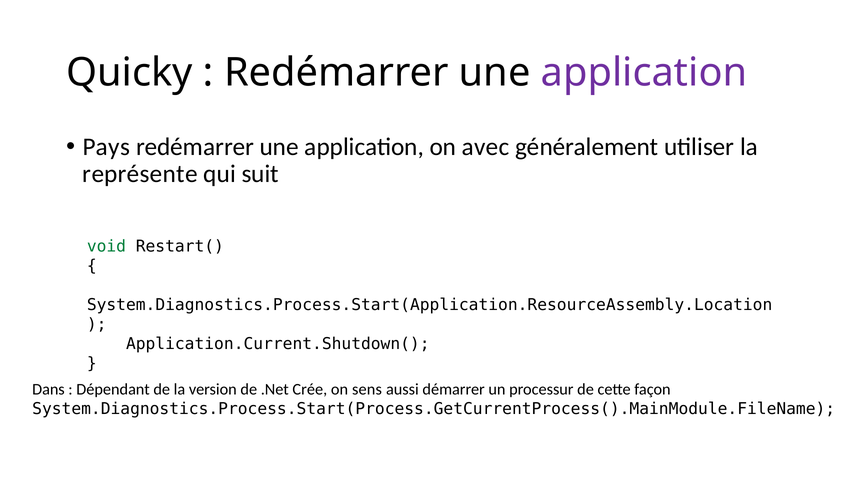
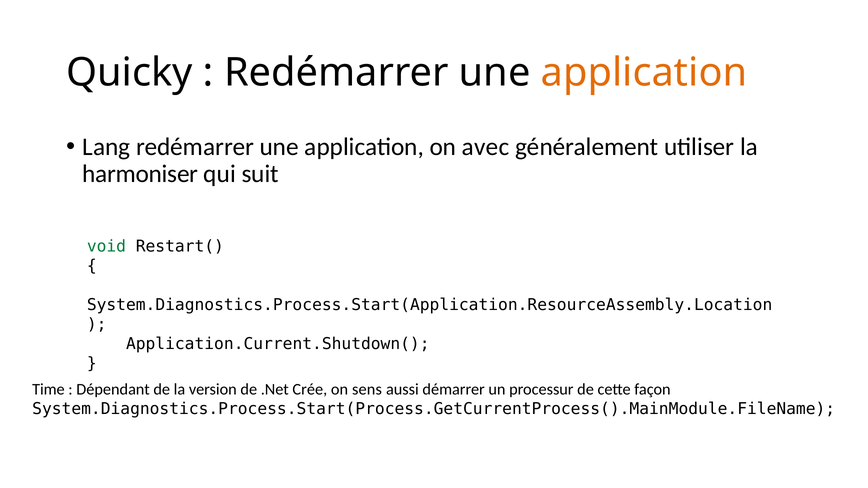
application colour: purple -> orange (644, 73)
Pays: Pays -> Lang (106, 147)
représente: représente -> harmoniser (140, 174)
Dans: Dans -> Time (48, 389)
